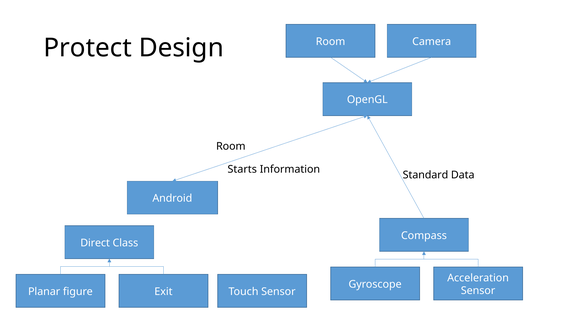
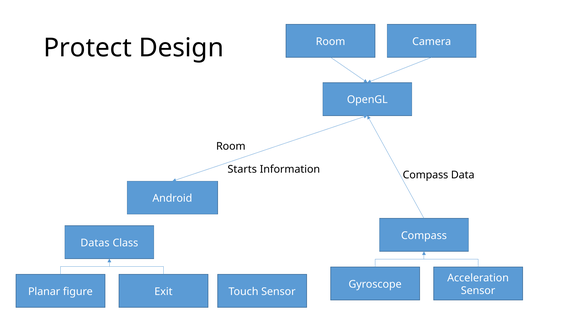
Standard: Standard -> Compass (426, 175)
Direct: Direct -> Datas (95, 243)
